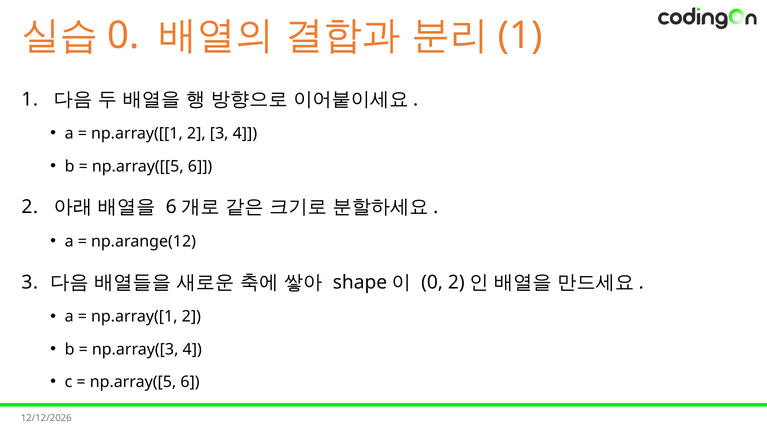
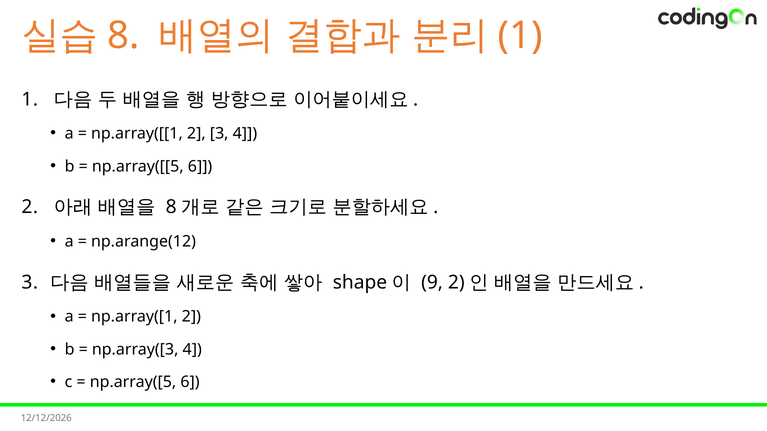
0: 0 -> 8 (124, 36)
6: 6 -> 8 (171, 207)
0: 0 -> 9 (432, 283)
